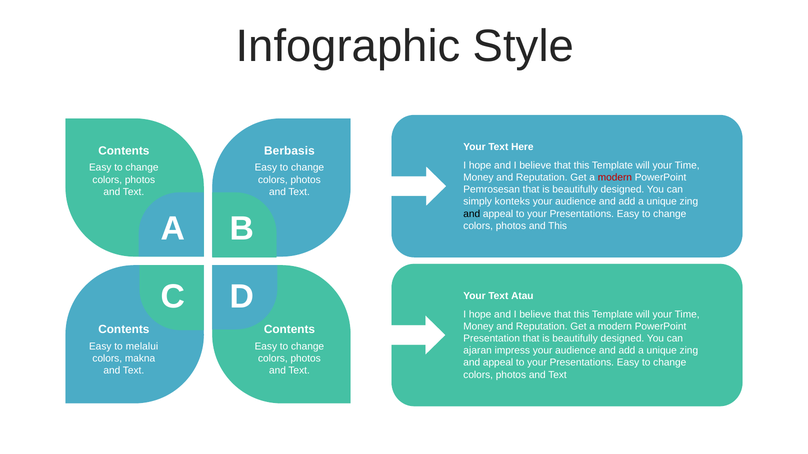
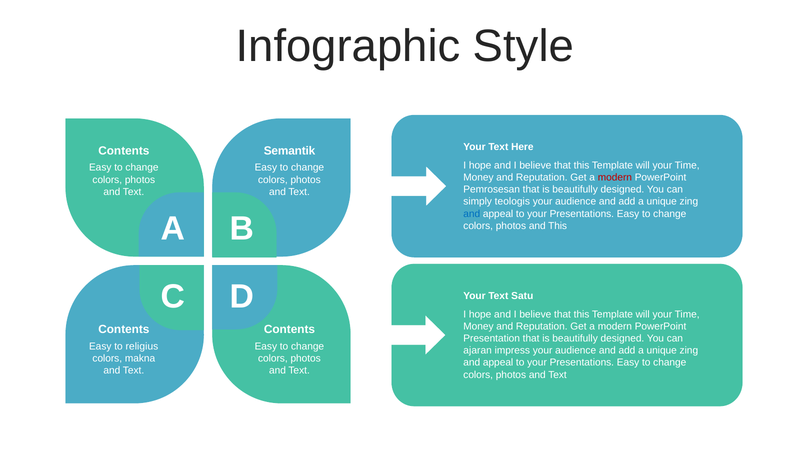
Berbasis: Berbasis -> Semantik (290, 151)
konteks: konteks -> teologis (512, 202)
and colour: black -> blue (472, 214)
Atau: Atau -> Satu (522, 296)
melalui: melalui -> religius (142, 347)
